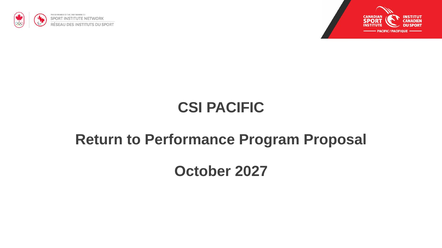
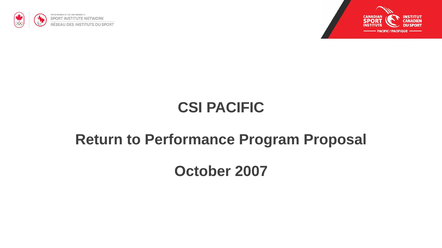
2027: 2027 -> 2007 (251, 172)
